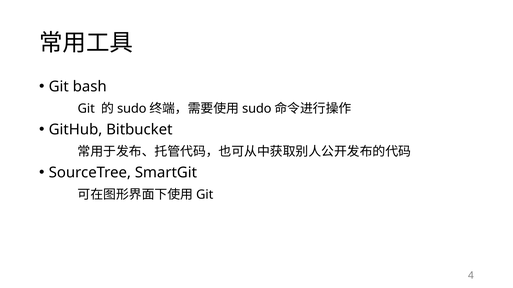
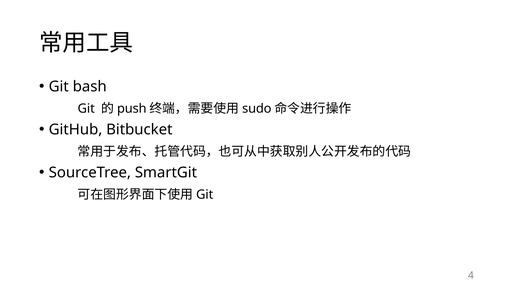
sudo: sudo -> push (132, 109)
